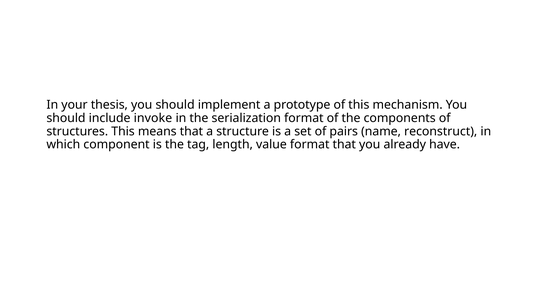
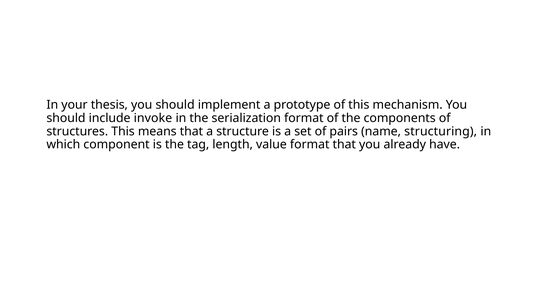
reconstruct: reconstruct -> structuring (441, 132)
